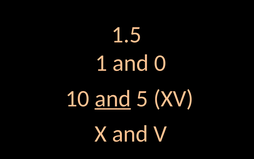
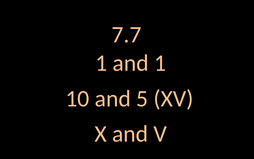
1.5: 1.5 -> 7.7 (126, 35)
and 0: 0 -> 1 (160, 63)
and underline: present -> none (113, 99)
